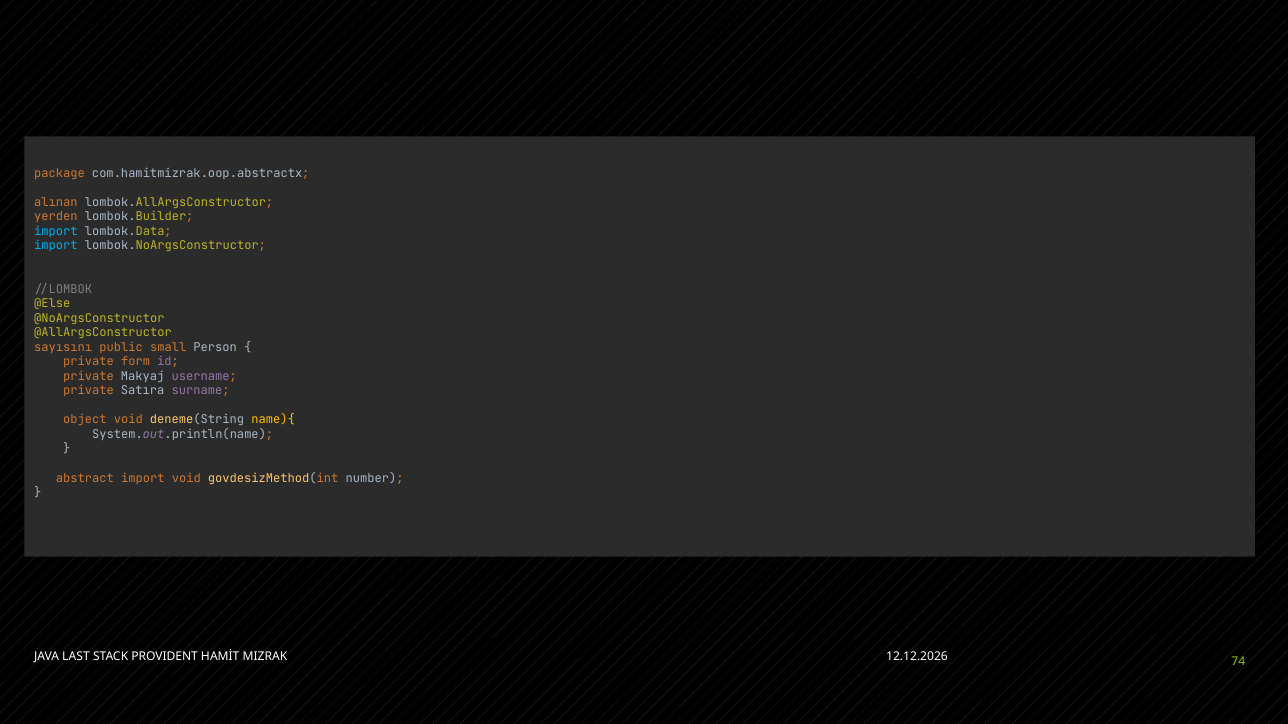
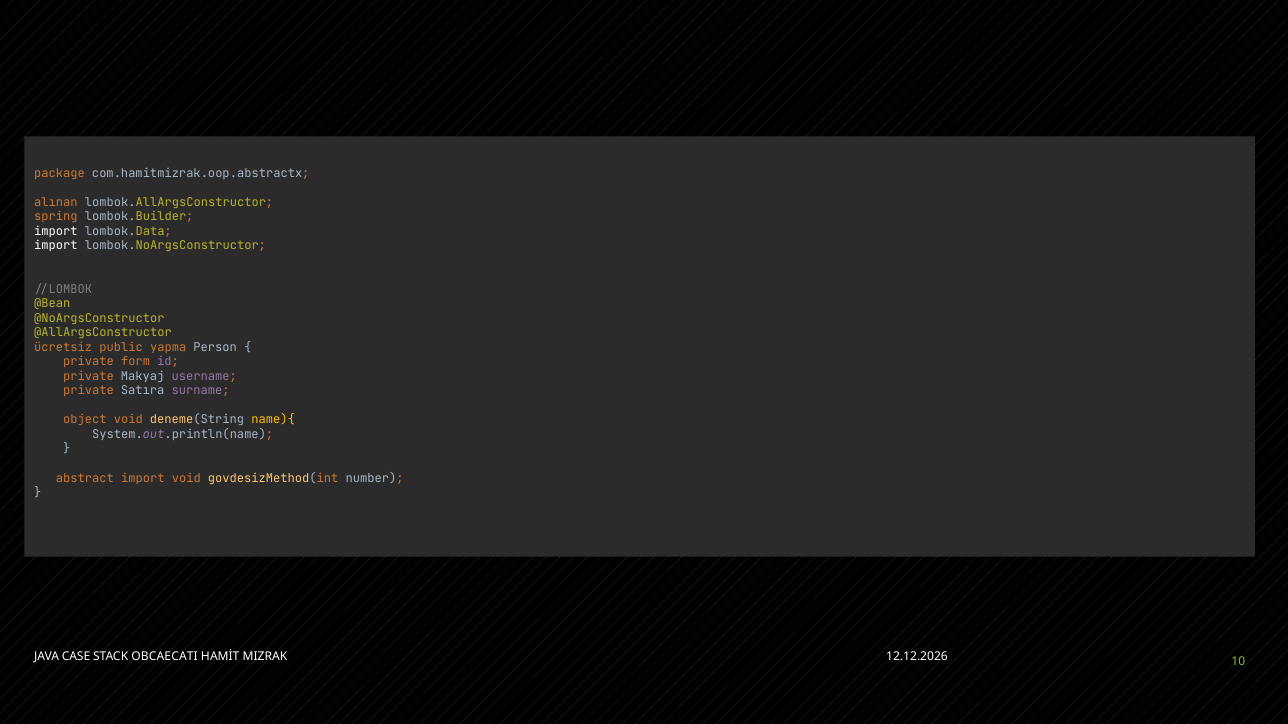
yerden: yerden -> spring (56, 217)
import colour: light blue -> white (56, 231)
import colour: light blue -> white (56, 246)
@Else: @Else -> @Bean (52, 304)
sayısını: sayısını -> ücretsiz (63, 348)
small: small -> yapma (168, 348)
LAST: LAST -> CASE (76, 657)
PROVIDENT: PROVIDENT -> OBCAECATI (165, 657)
74: 74 -> 10 (1238, 662)
